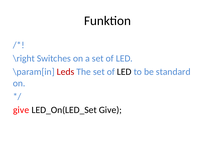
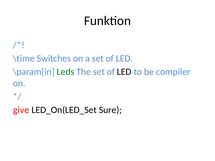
\right: \right -> \time (24, 59)
Leds colour: red -> green (66, 72)
standard: standard -> compiler (173, 72)
LED_On(LED_Set Give: Give -> Sure (110, 110)
